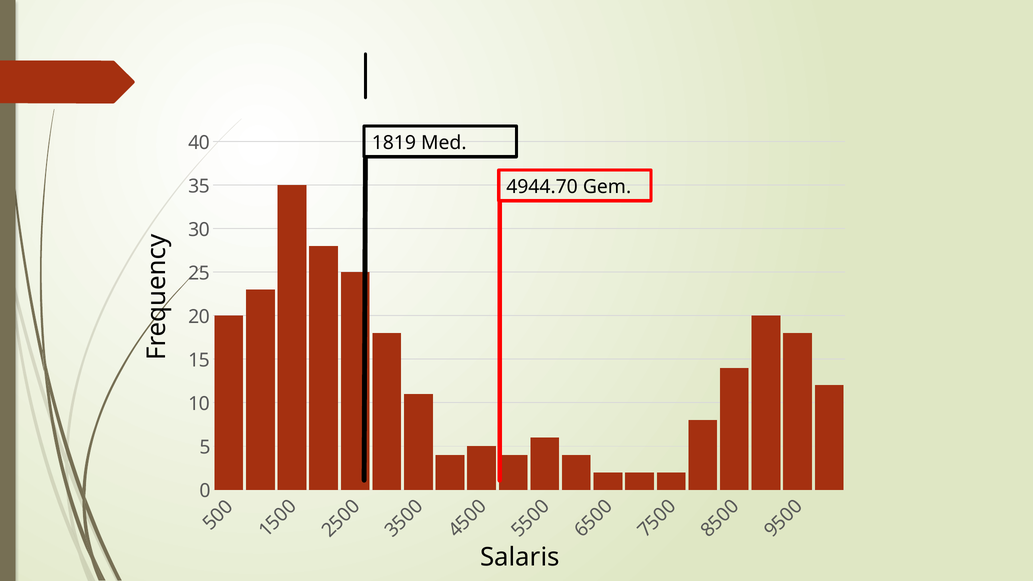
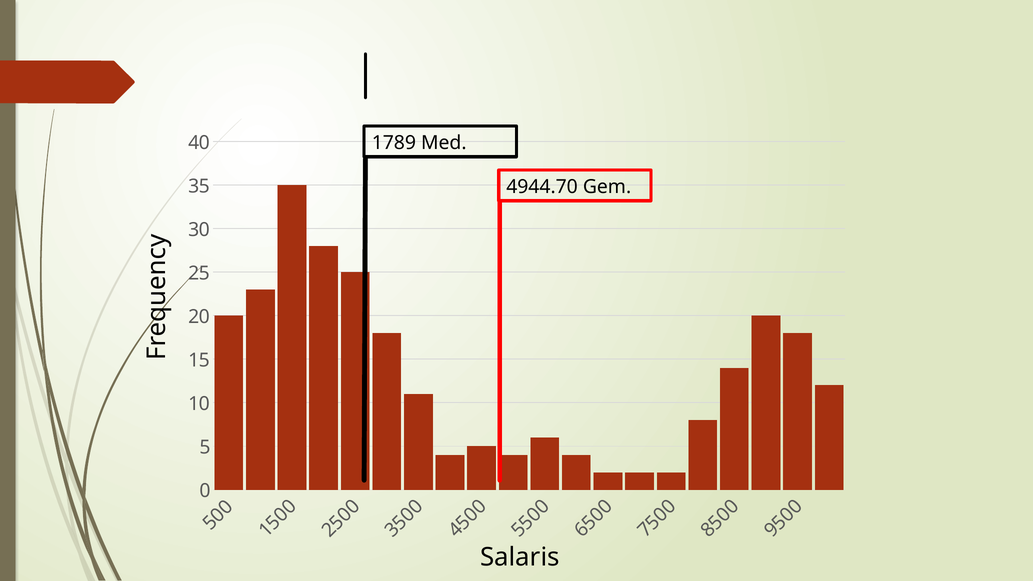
1819: 1819 -> 1789 (394, 143)
